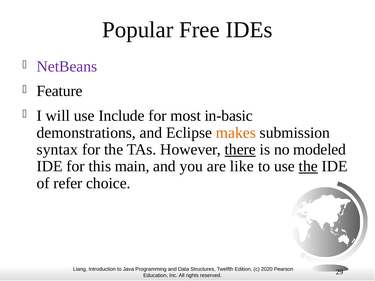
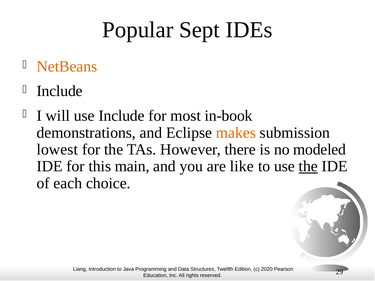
Free: Free -> Sept (199, 30)
NetBeans colour: purple -> orange (67, 66)
Feature: Feature -> Include (60, 91)
in-basic: in-basic -> in-book (229, 116)
syntax: syntax -> lowest (57, 150)
there underline: present -> none (240, 150)
refer: refer -> each (68, 183)
